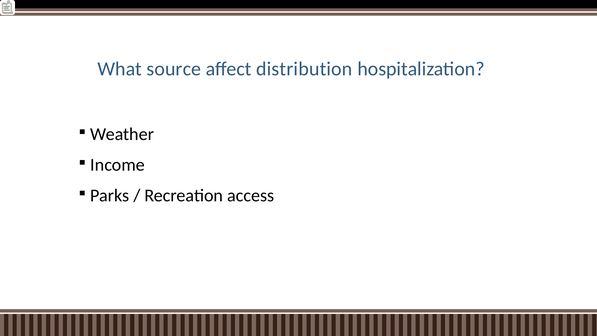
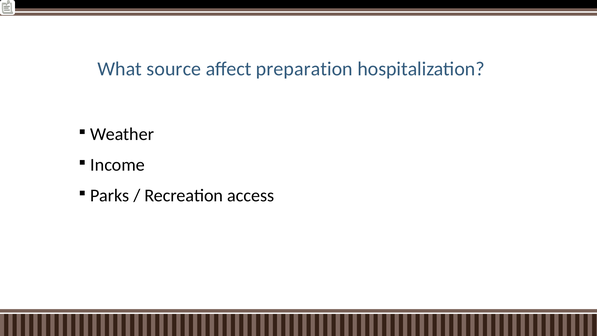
distribution: distribution -> preparation (304, 69)
